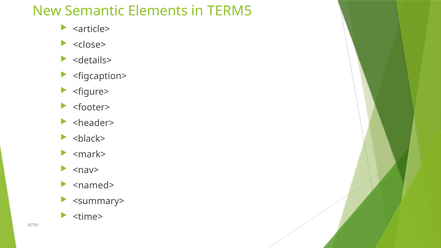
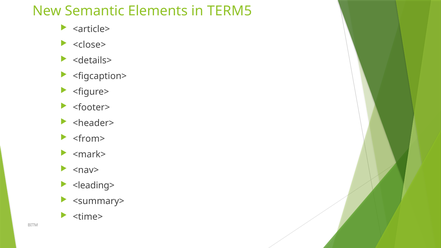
<black>: <black> -> <from> (89, 139)
<named>: <named> -> <leading> (94, 186)
